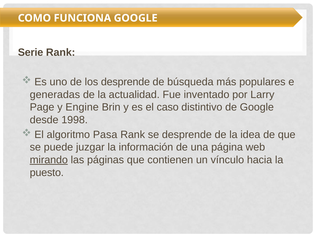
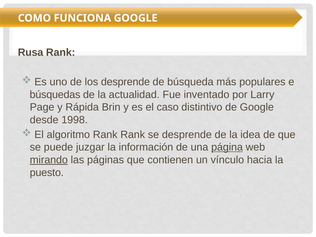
Serie: Serie -> Rusa (31, 52)
generadas: generadas -> búsquedas (55, 95)
Engine: Engine -> Rápida (82, 107)
algoritmo Pasa: Pasa -> Rank (105, 135)
página underline: none -> present (227, 147)
